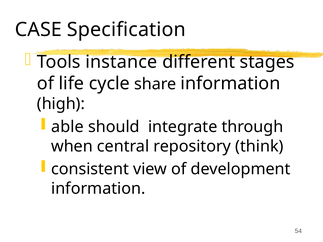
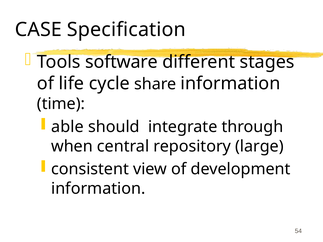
instance: instance -> software (121, 62)
high: high -> time (61, 104)
think: think -> large (259, 146)
